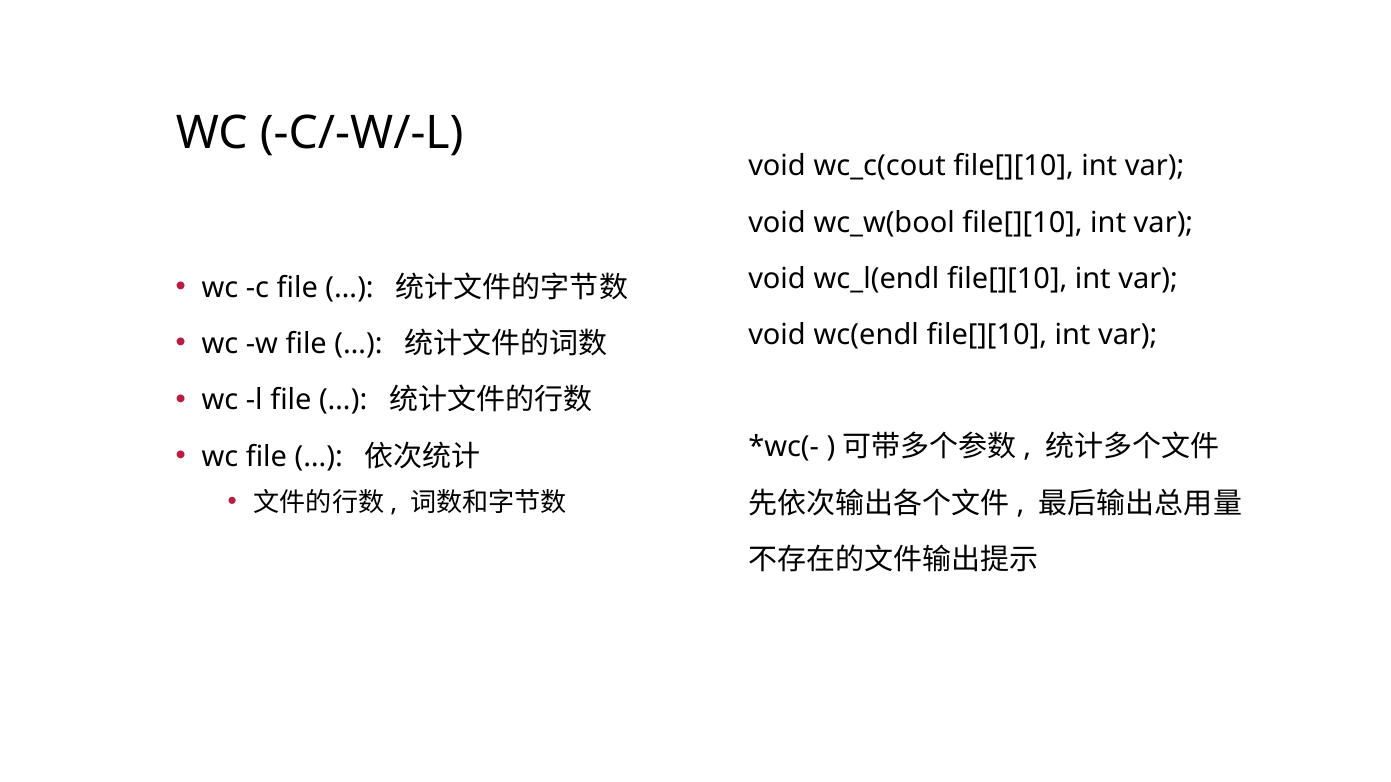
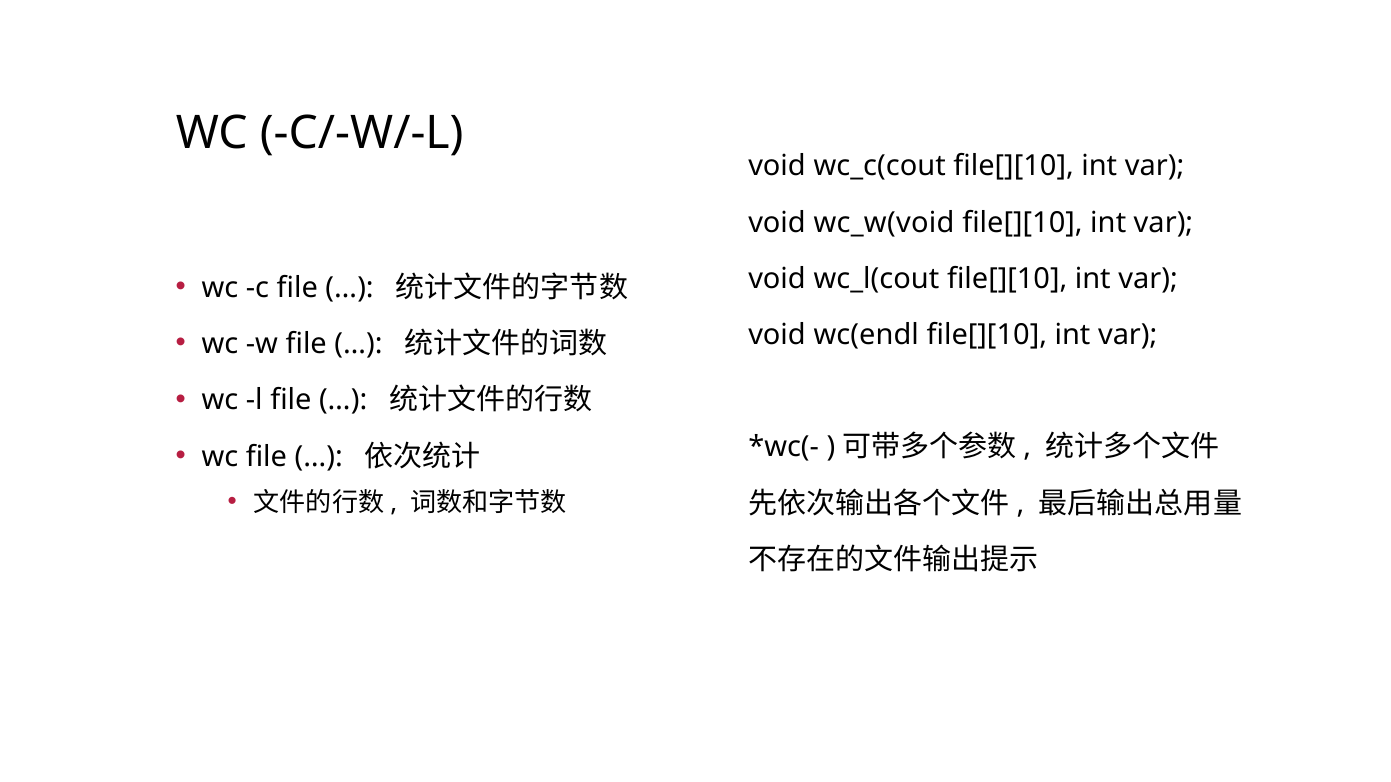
wc_w(bool: wc_w(bool -> wc_w(void (884, 223)
wc_l(endl: wc_l(endl -> wc_l(cout (876, 279)
